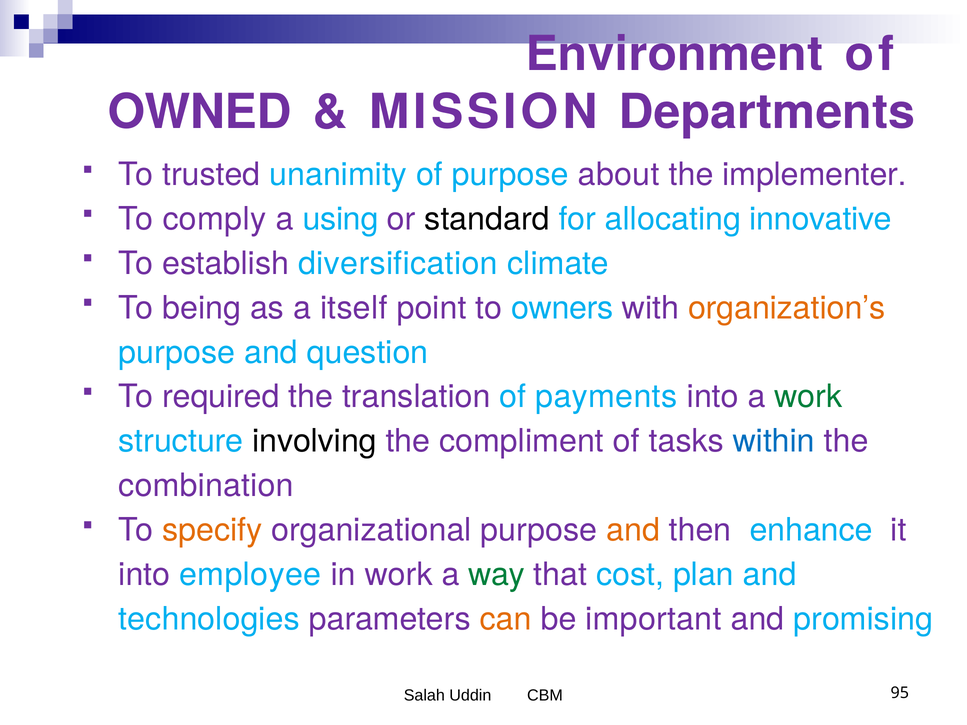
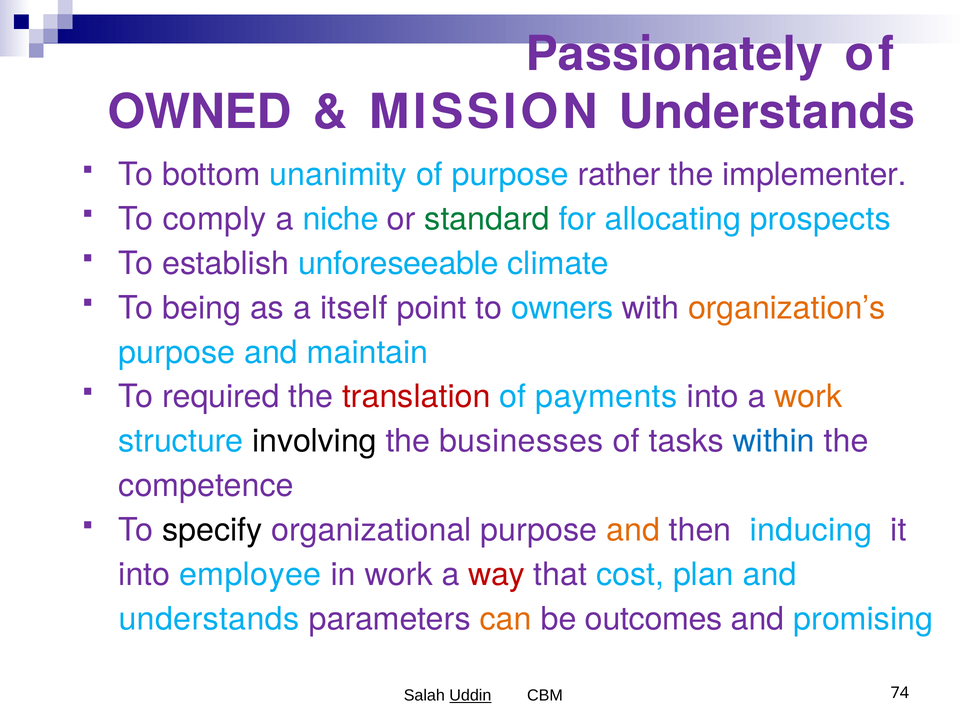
Environment: Environment -> Passionately (674, 54)
MISSION Departments: Departments -> Understands (767, 112)
trusted: trusted -> bottom (211, 175)
about: about -> rather (619, 175)
using: using -> niche (341, 219)
standard colour: black -> green (487, 219)
innovative: innovative -> prospects (820, 219)
diversification: diversification -> unforeseeable (398, 264)
question: question -> maintain (368, 353)
translation colour: purple -> red (416, 397)
work colour: green -> orange (808, 397)
compliment: compliment -> businesses (521, 441)
combination: combination -> competence (206, 486)
specify colour: orange -> black (212, 530)
enhance: enhance -> inducing (811, 530)
way colour: green -> red (497, 575)
technologies: technologies -> understands (209, 619)
important: important -> outcomes (654, 619)
Uddin underline: none -> present (470, 696)
95: 95 -> 74 (900, 693)
